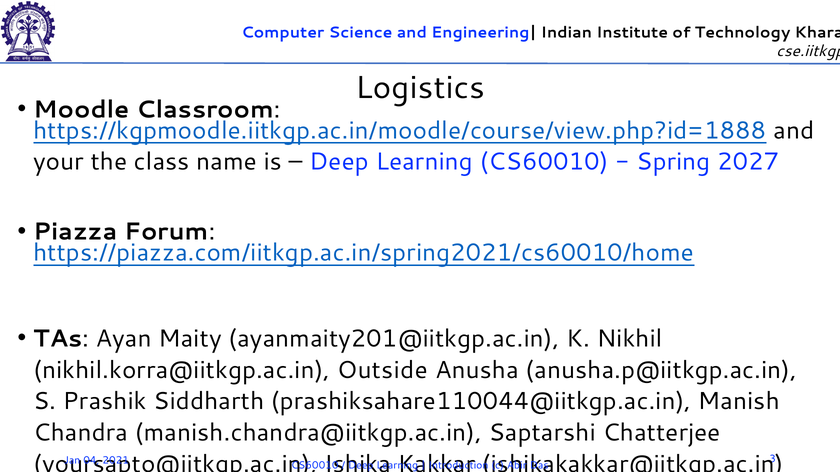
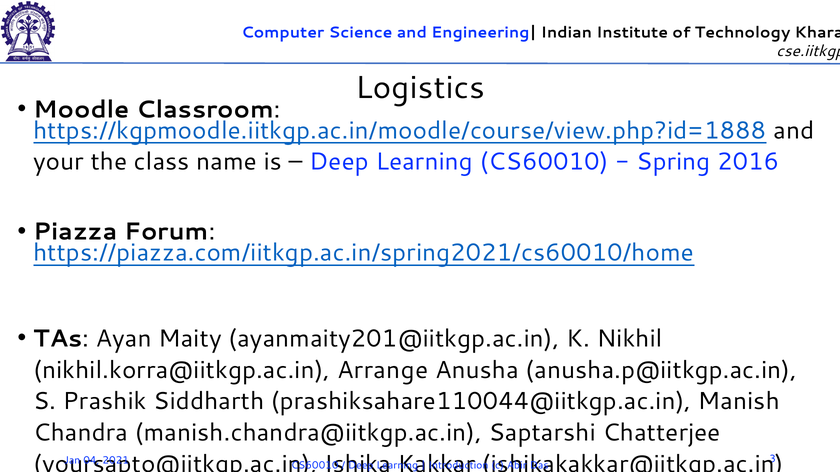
2027: 2027 -> 2016 (748, 162)
Outside: Outside -> Arrange (383, 370)
